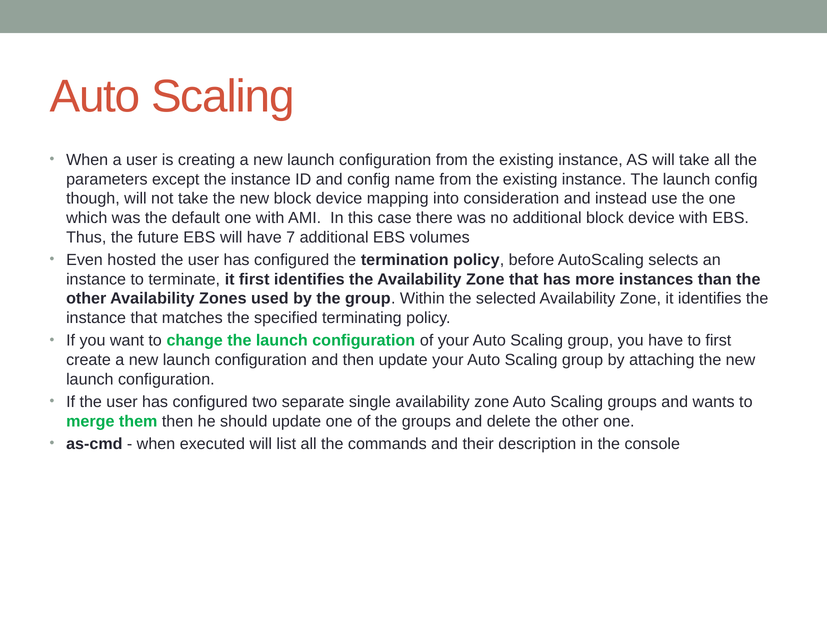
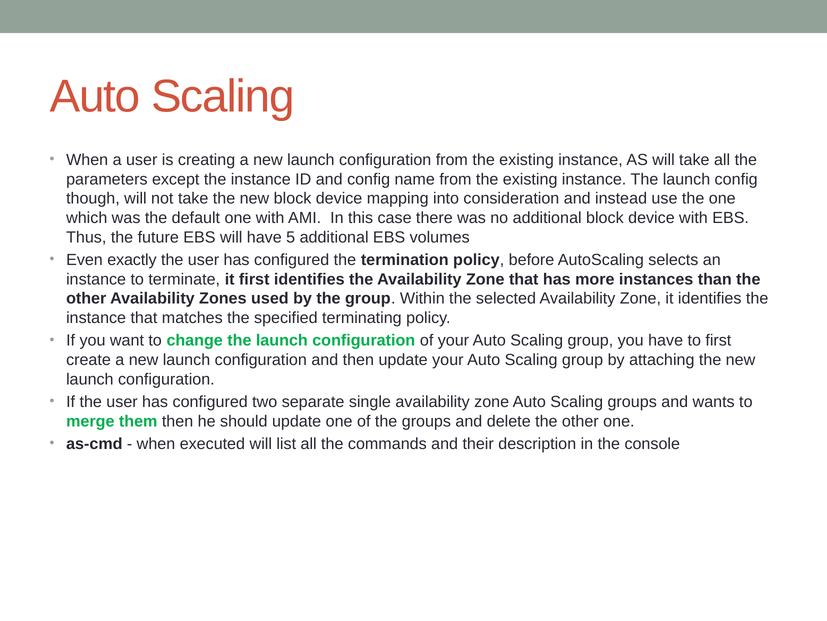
7: 7 -> 5 (291, 237)
hosted: hosted -> exactly (132, 260)
